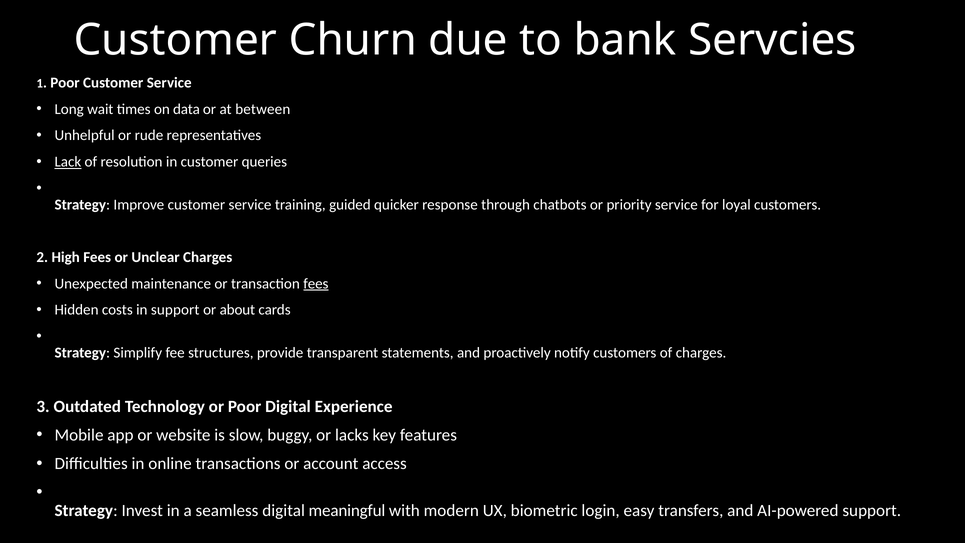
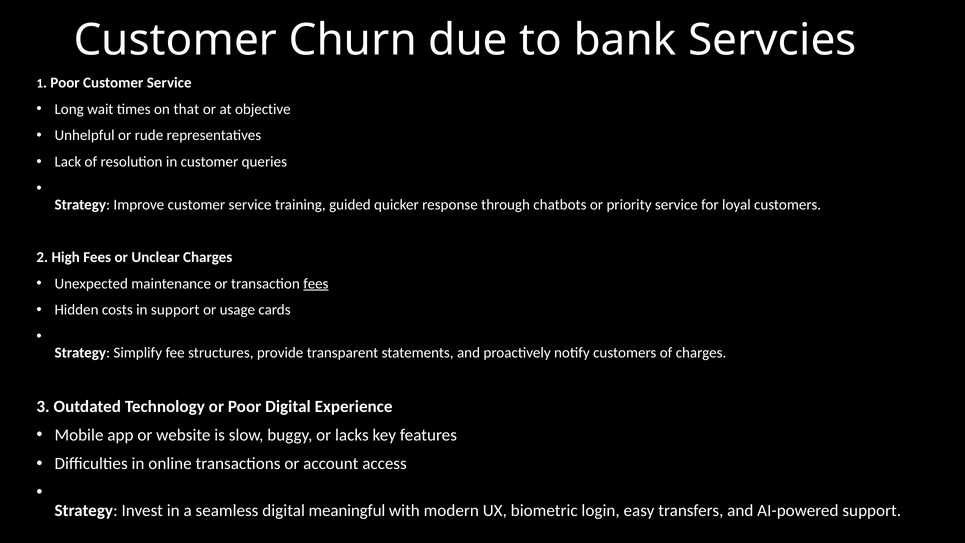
data: data -> that (186, 109)
between: between -> objective (263, 109)
Lack underline: present -> none (68, 162)
about: about -> usage (237, 310)
